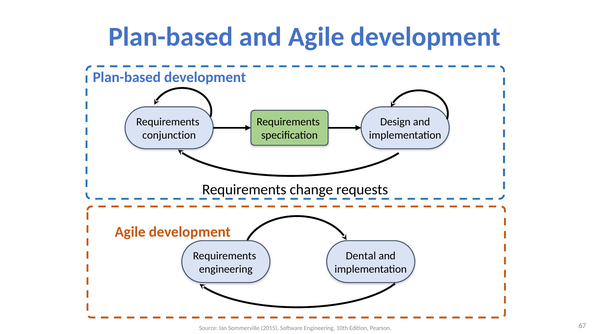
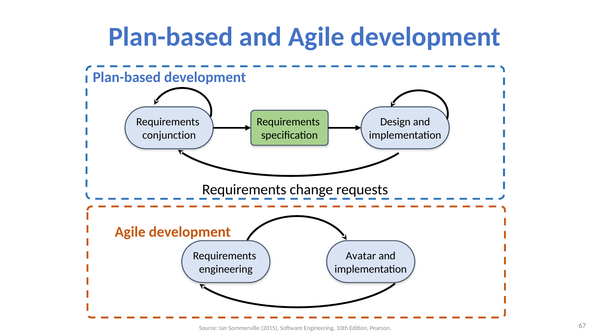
Dental: Dental -> Avatar (361, 256)
